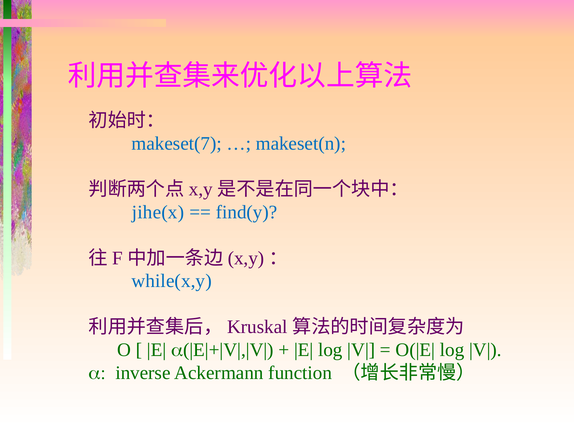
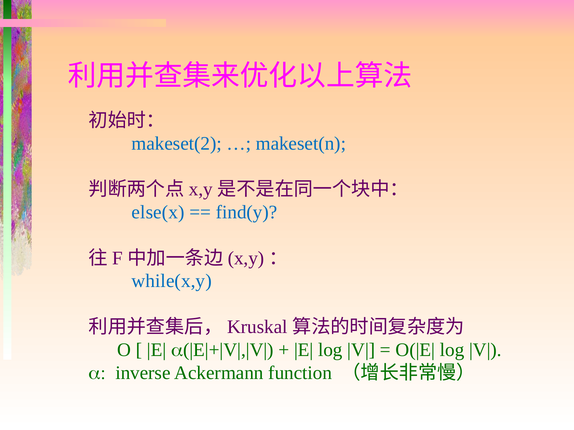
makeset(7: makeset(7 -> makeset(2 (177, 144)
jihe(x: jihe(x -> else(x (158, 212)
